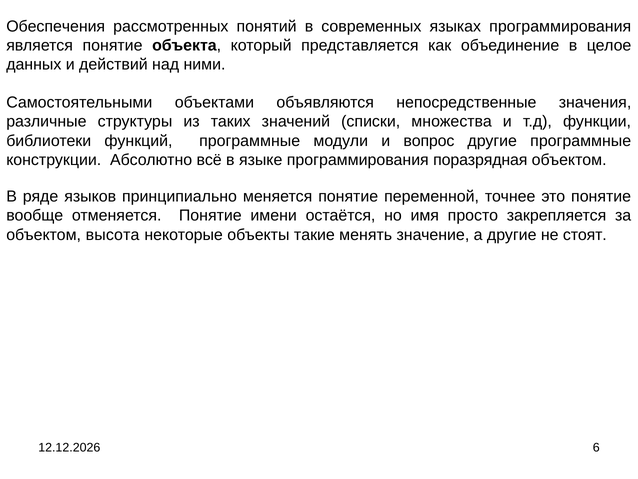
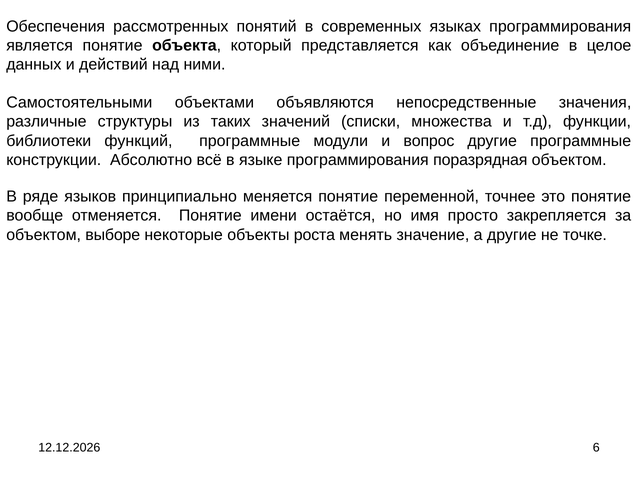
высота: высота -> выборе (113, 235)
такие: такие -> роста (314, 235)
стоят: стоят -> точке (585, 235)
